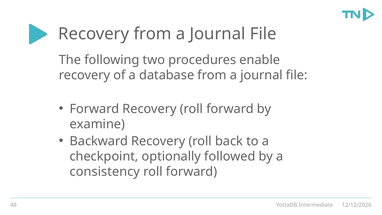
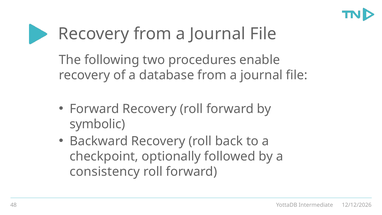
examine: examine -> symbolic (97, 124)
